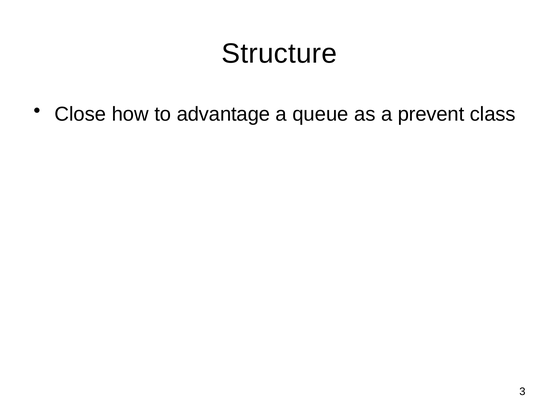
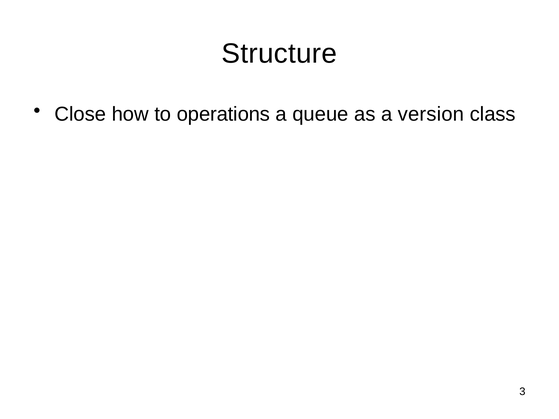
advantage: advantage -> operations (223, 114)
prevent: prevent -> version (431, 114)
